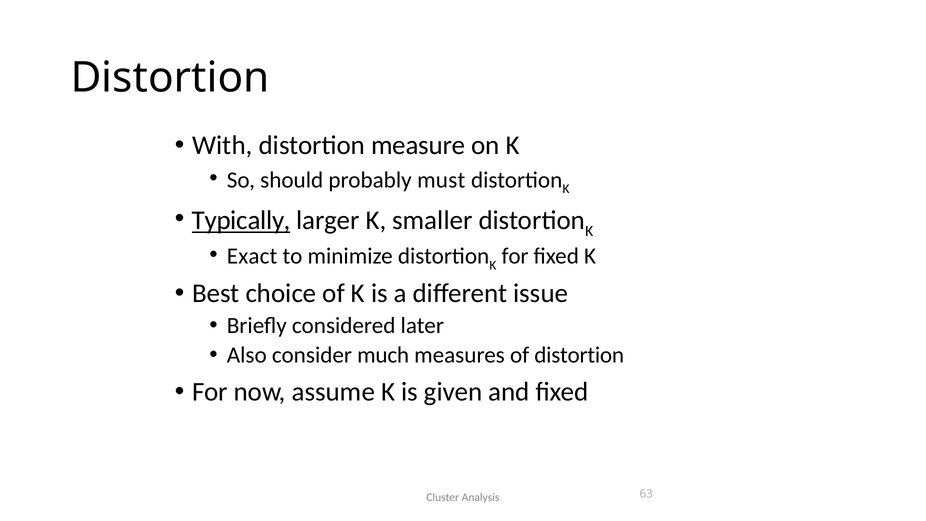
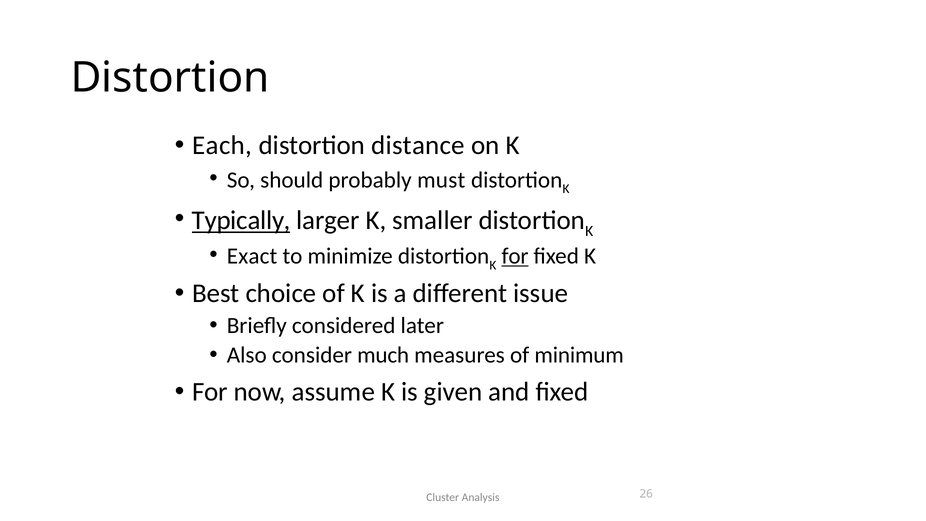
With: With -> Each (222, 145)
measure: measure -> distance (418, 145)
for underline: none -> present (515, 256)
of distortion: distortion -> minimum (579, 355)
63: 63 -> 26 (646, 494)
